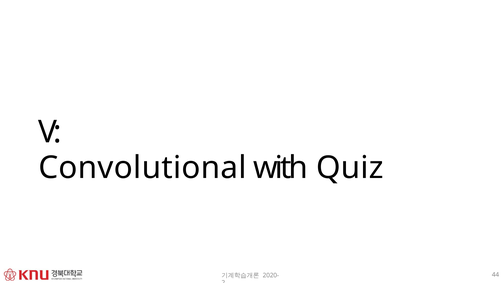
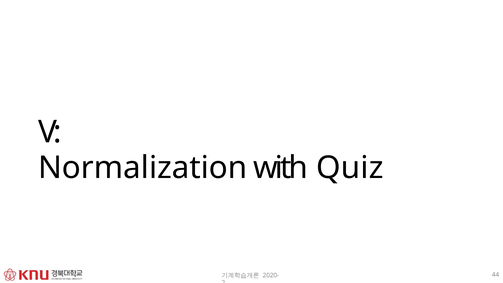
Convolutional: Convolutional -> Normalization (143, 168)
